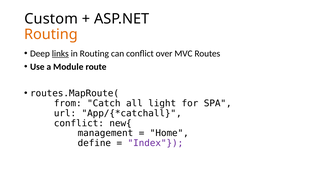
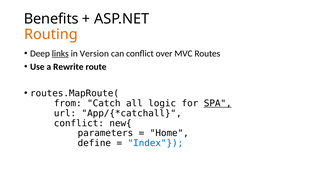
Custom: Custom -> Benefits (51, 19)
in Routing: Routing -> Version (94, 54)
Module: Module -> Rewrite (68, 67)
light: light -> logic (162, 103)
SPA underline: none -> present (218, 103)
management: management -> parameters (105, 133)
Index colour: purple -> blue (155, 143)
